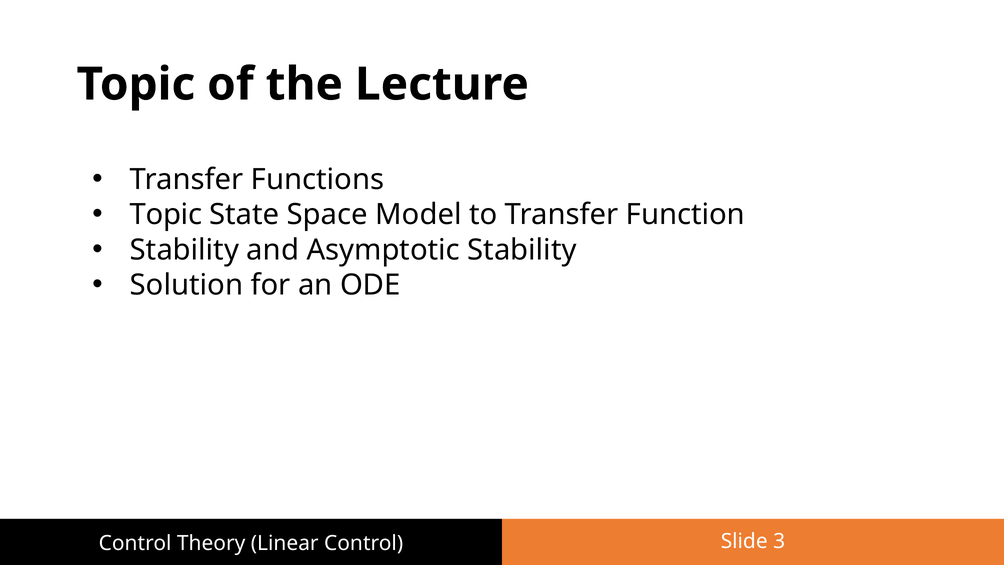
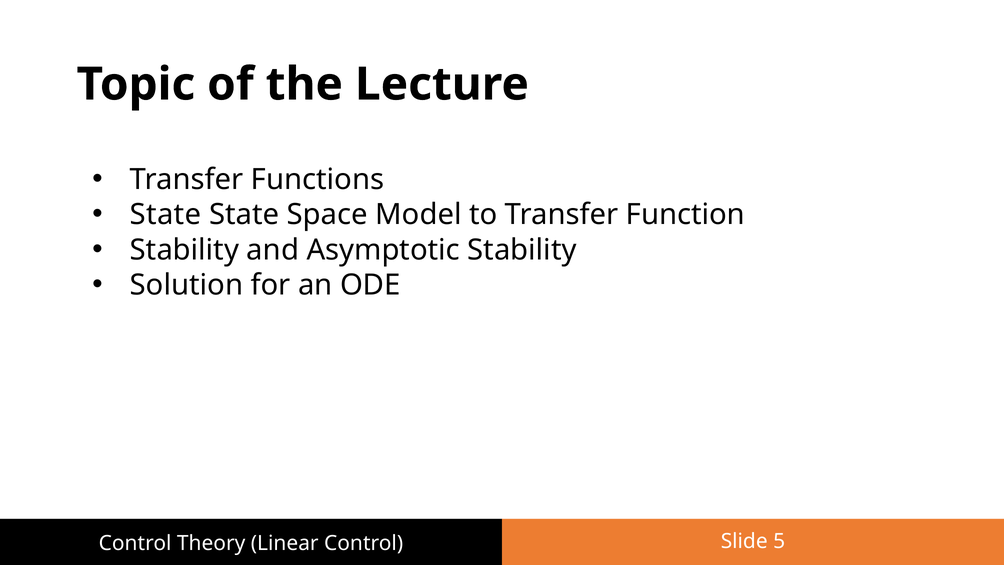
Topic: Topic -> State (166, 215)
3: 3 -> 5 (779, 541)
